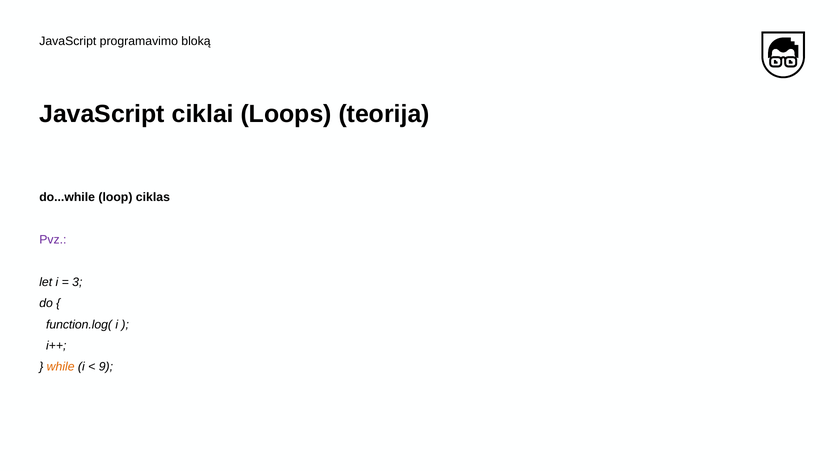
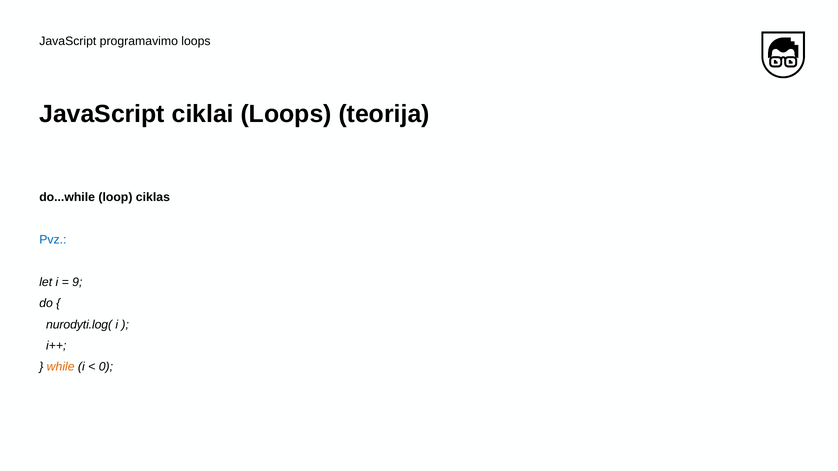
bloką: bloką -> loops (196, 41)
Pvz colour: purple -> blue (53, 240)
3: 3 -> 9 (77, 282)
function.log(: function.log( -> nurodyti.log( (79, 325)
9: 9 -> 0 (106, 367)
